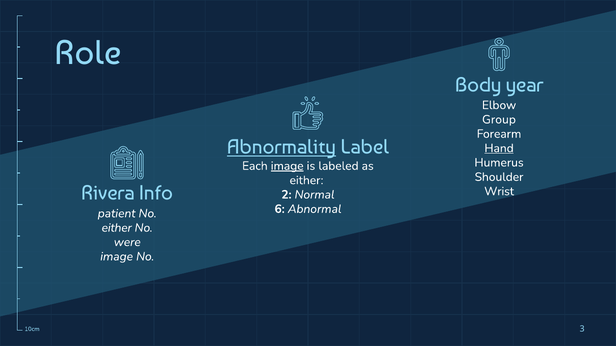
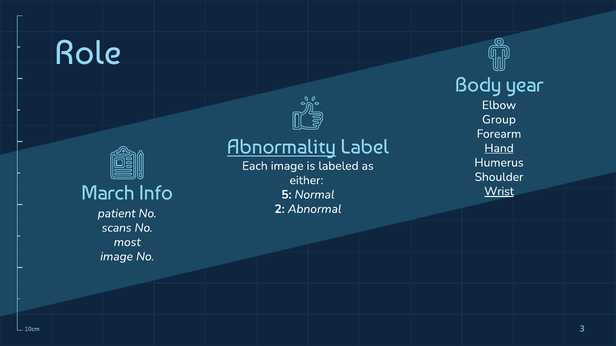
image underline: present -> none (287, 166)
Rivera: Rivera -> March (108, 193)
Wrist underline: none -> present (499, 192)
2: 2 -> 5 (286, 195)
6: 6 -> 2 (280, 209)
either: either -> scans (117, 228)
were: were -> most (127, 242)
